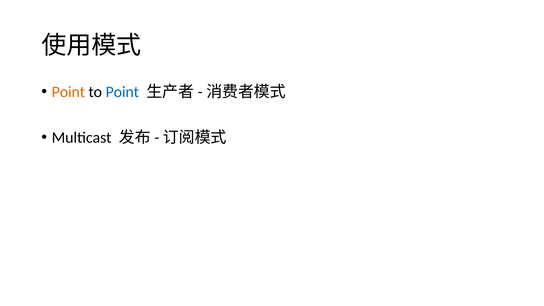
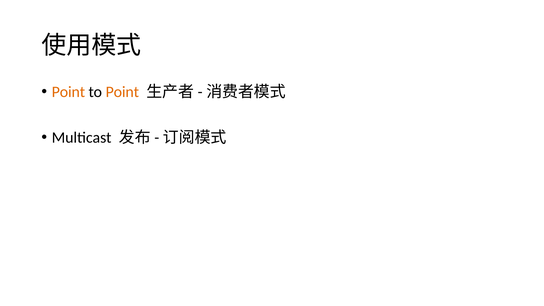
Point colour: blue -> orange (122, 92)
